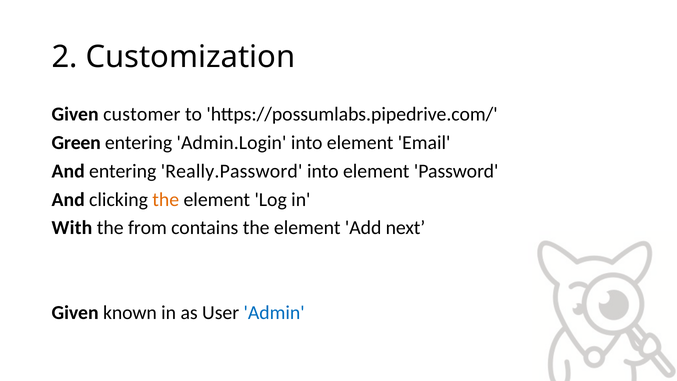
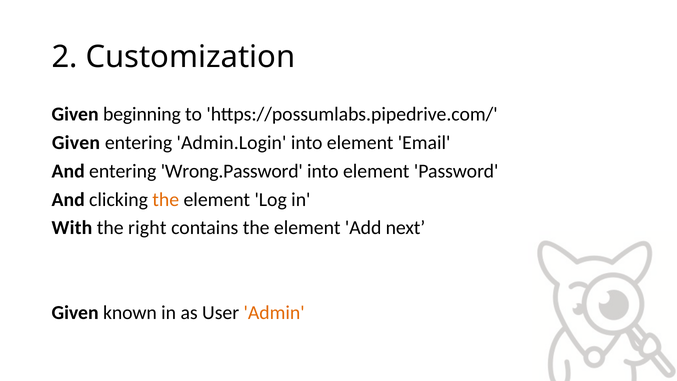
customer: customer -> beginning (142, 114)
Green: Green -> Given (76, 143)
Really.Password: Really.Password -> Wrong.Password (232, 171)
from: from -> right (147, 228)
Admin colour: blue -> orange (274, 313)
